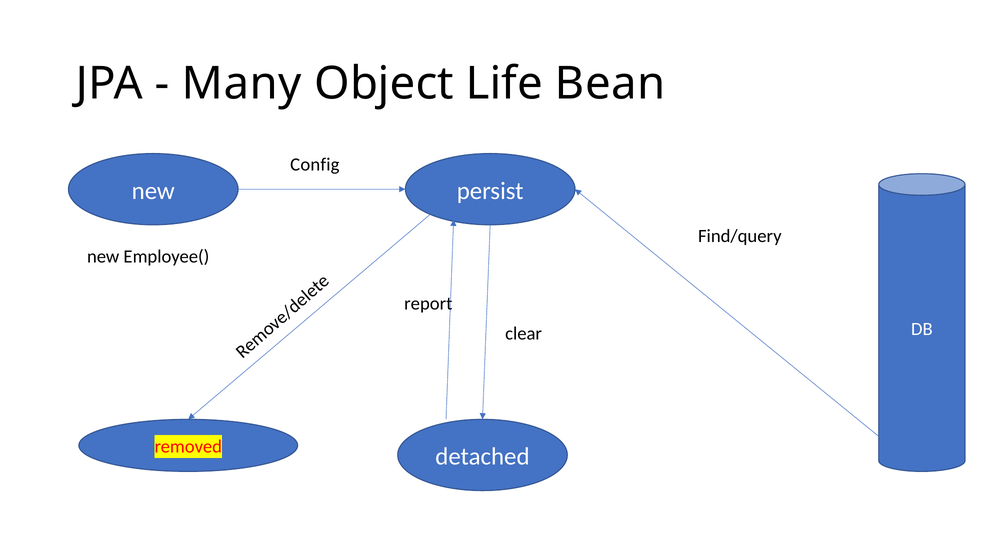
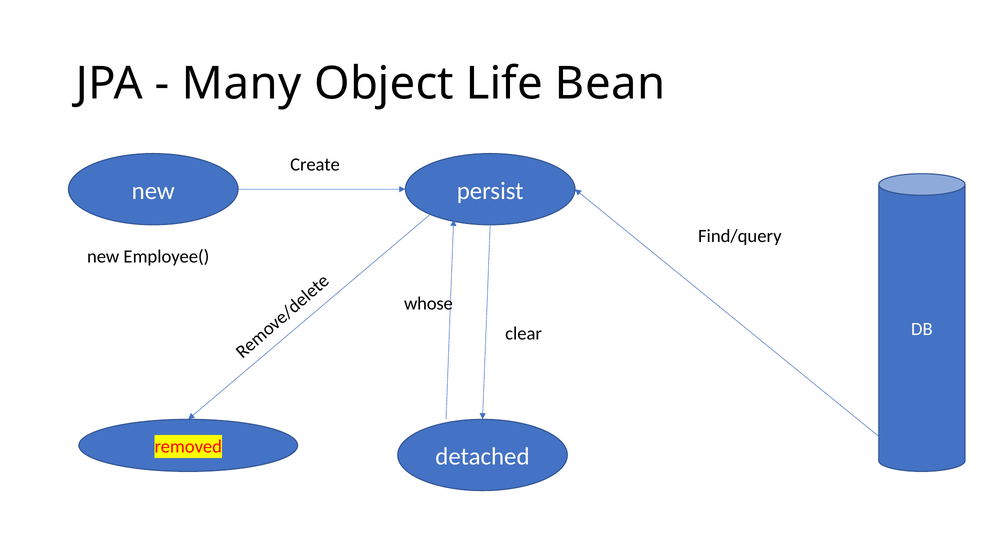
Config: Config -> Create (315, 165)
report: report -> whose (428, 303)
